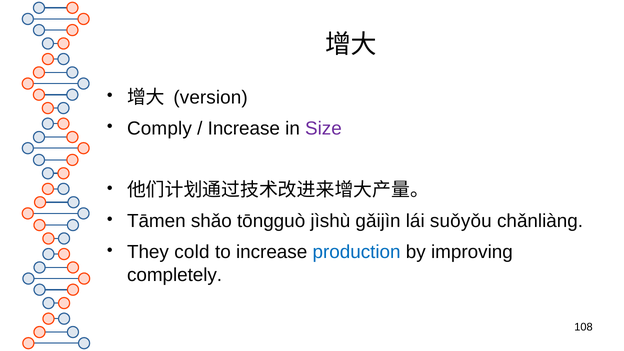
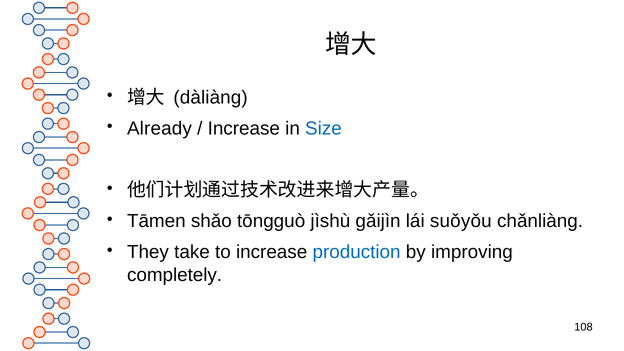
version: version -> dàliàng (211, 97)
Comply: Comply -> Already (159, 128)
Size colour: purple -> blue (323, 128)
cold: cold -> take (192, 252)
